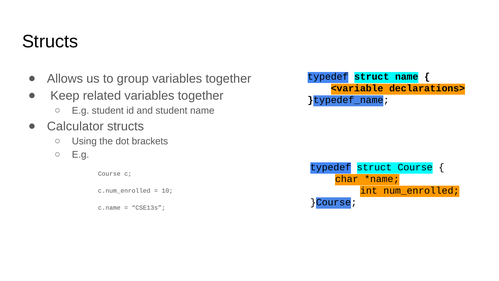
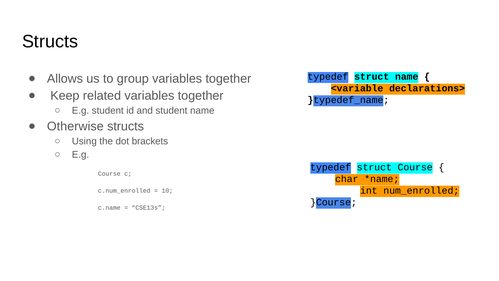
Calculator: Calculator -> Otherwise (75, 126)
